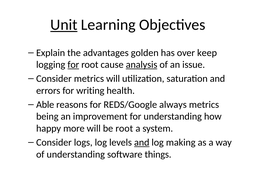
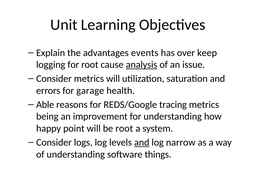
Unit underline: present -> none (64, 25)
golden: golden -> events (145, 53)
for underline: present -> none (73, 65)
writing: writing -> garage (90, 91)
always: always -> tracing (173, 105)
more: more -> point (74, 128)
making: making -> narrow (181, 142)
